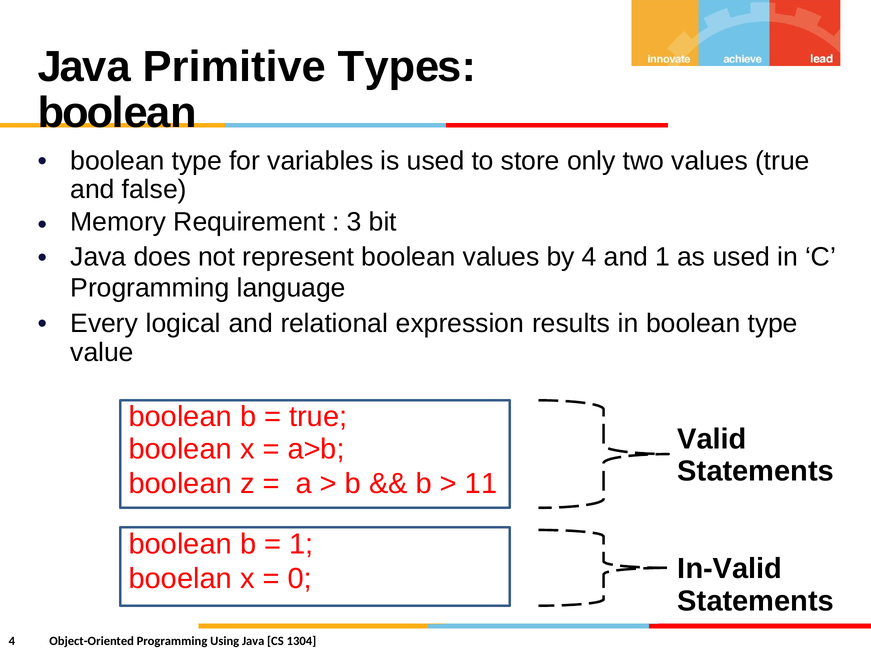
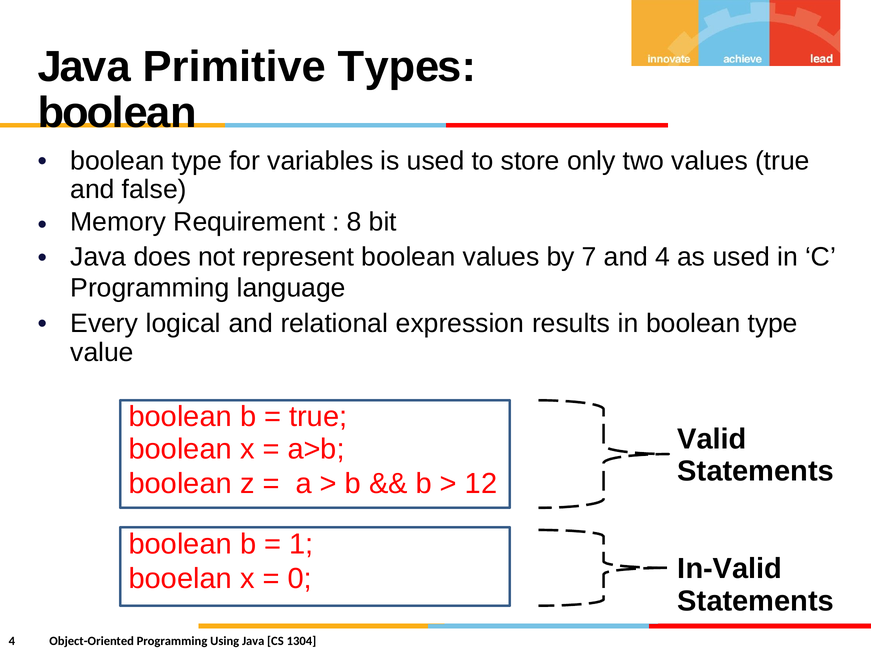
3: 3 -> 8 (354, 222)
by 4: 4 -> 7 (589, 257)
and 1: 1 -> 4 (663, 257)
11: 11 -> 12 (481, 484)
